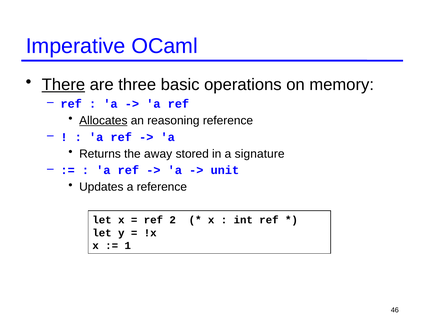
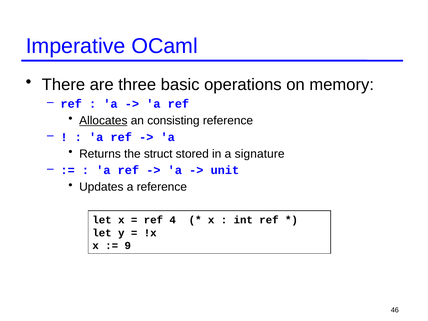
There underline: present -> none (63, 85)
reasoning: reasoning -> consisting (173, 120)
away: away -> struct (158, 154)
2: 2 -> 4 (173, 220)
1: 1 -> 9 (128, 246)
